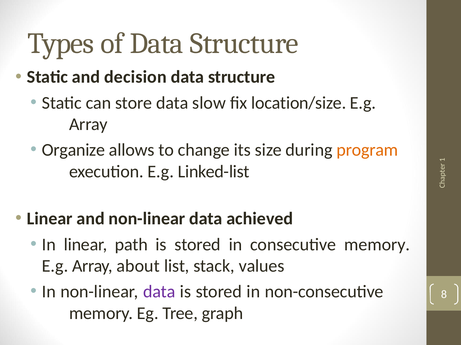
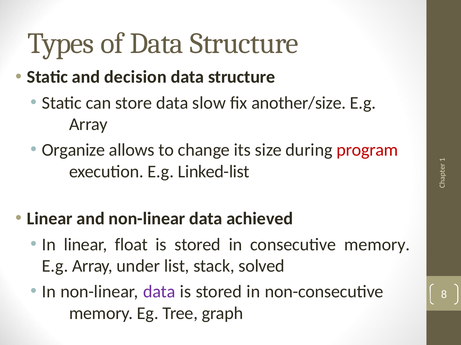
location/size: location/size -> another/size (299, 103)
program colour: orange -> red (367, 150)
path: path -> float (131, 245)
about: about -> under (138, 267)
values: values -> solved (262, 267)
